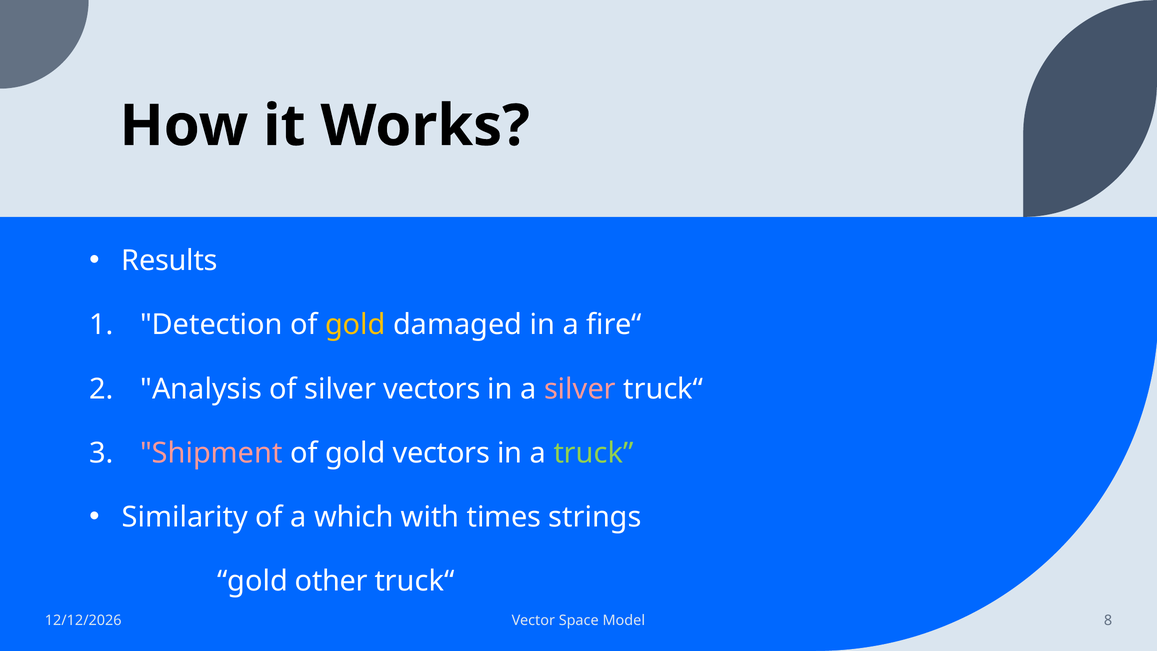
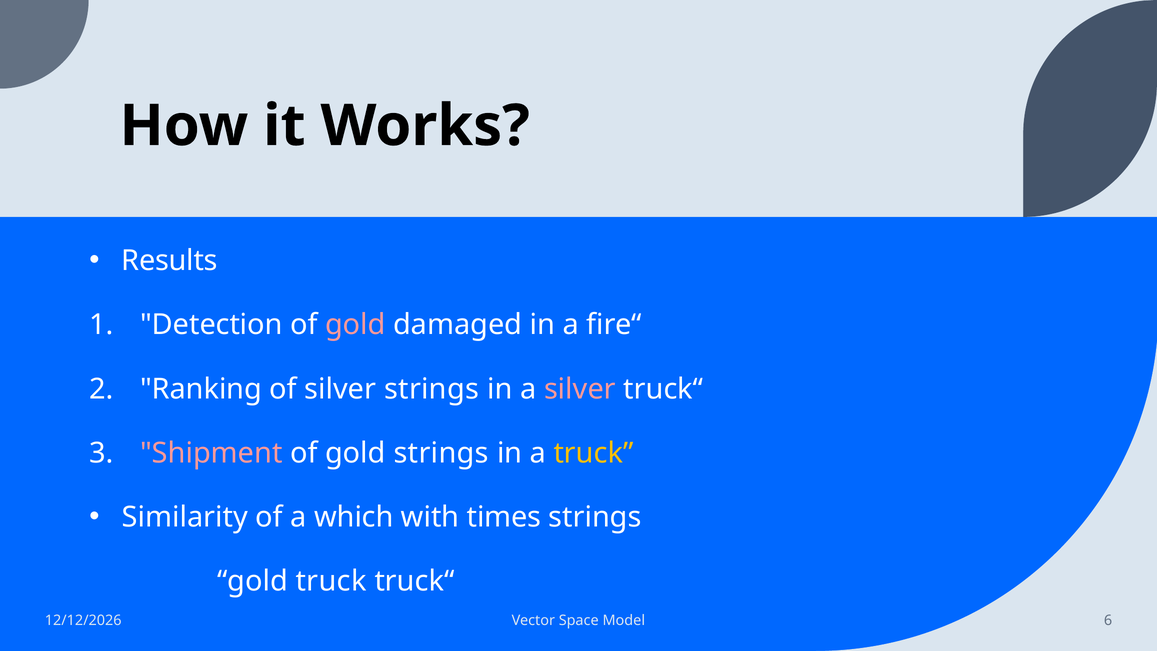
gold colour: yellow -> pink (355, 325)
Analysis: Analysis -> Ranking (201, 389)
silver vectors: vectors -> strings (432, 389)
gold vectors: vectors -> strings (441, 453)
truck colour: light green -> yellow (594, 453)
gold other: other -> truck (331, 581)
8: 8 -> 6 (1108, 620)
